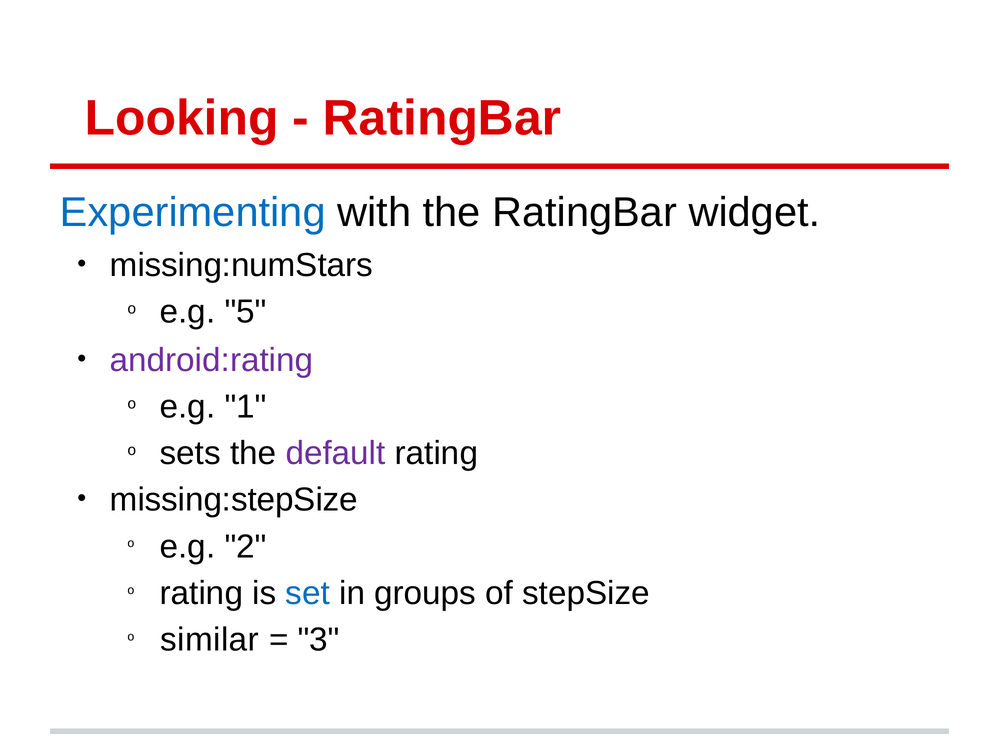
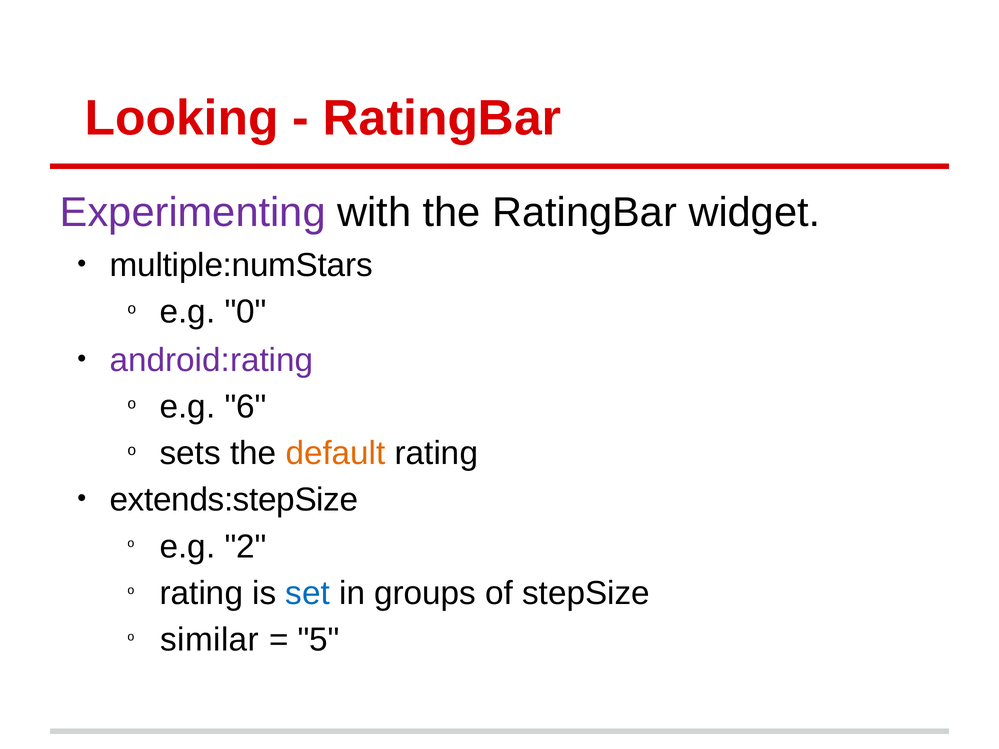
Experimenting colour: blue -> purple (193, 213)
missing:numStars: missing:numStars -> multiple:numStars (241, 265)
5: 5 -> 0 (246, 312)
1: 1 -> 6 (246, 407)
default colour: purple -> orange (335, 454)
missing:stepSize: missing:stepSize -> extends:stepSize (234, 500)
3: 3 -> 5 (319, 640)
